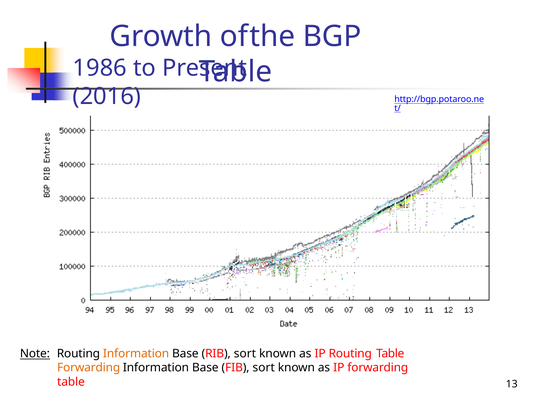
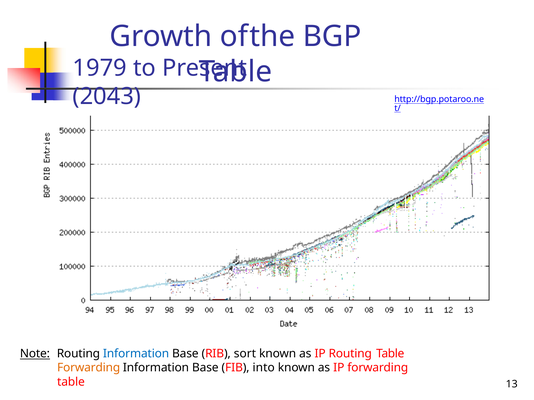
1986: 1986 -> 1979 (100, 68)
2016: 2016 -> 2043 (107, 97)
Information colour: orange -> blue (136, 354)
FIB sort: sort -> into (264, 368)
